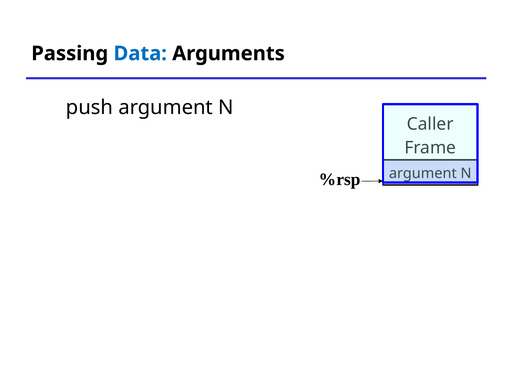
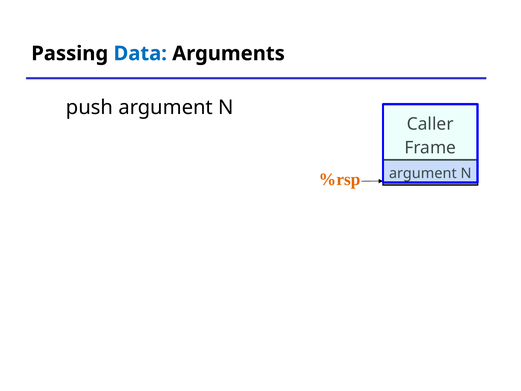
%rsp colour: black -> orange (340, 179)
